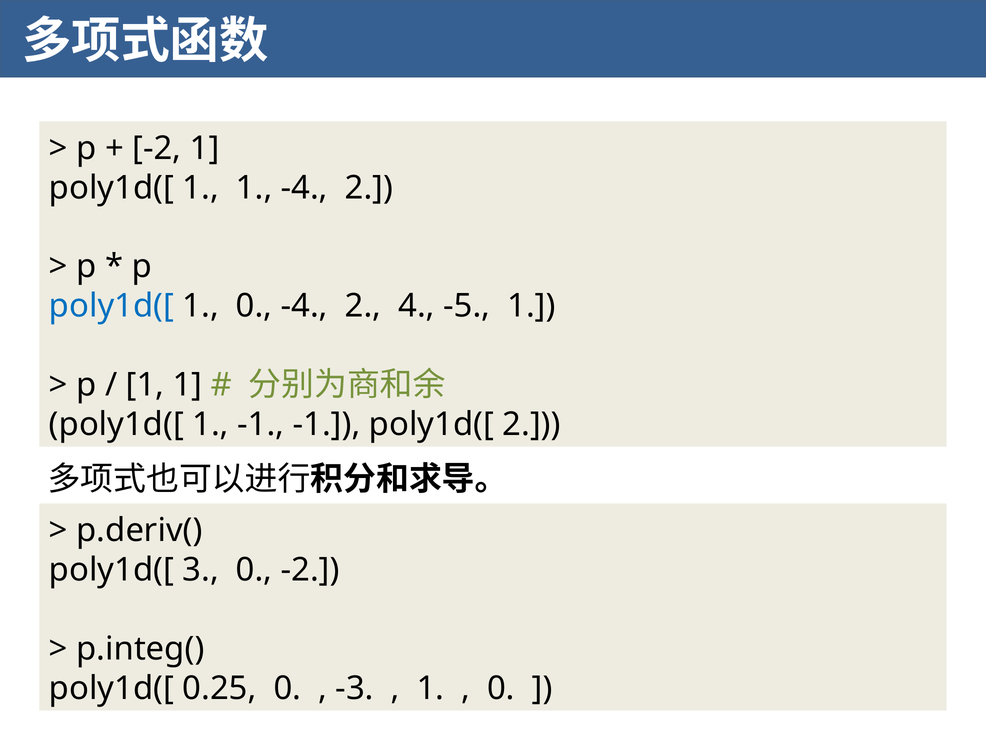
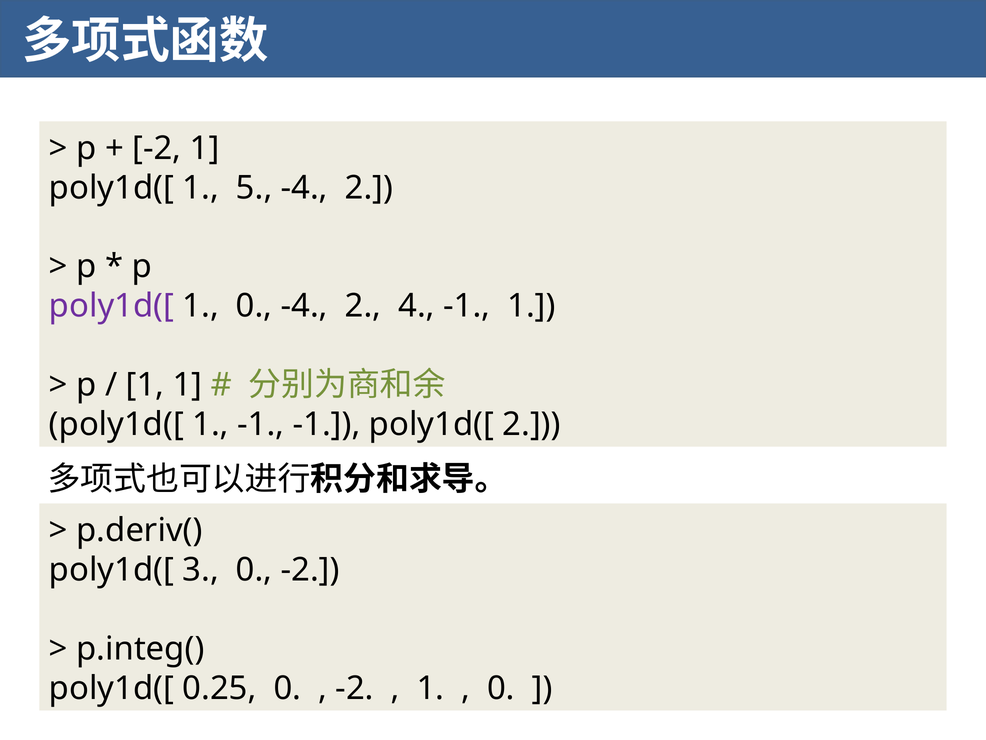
poly1d([ 1 1: 1 -> 5 (254, 188)
poly1d([ colour: blue -> purple (111, 306)
4 -5: -5 -> -1 (467, 306)
-3: -3 -> -2 (355, 688)
